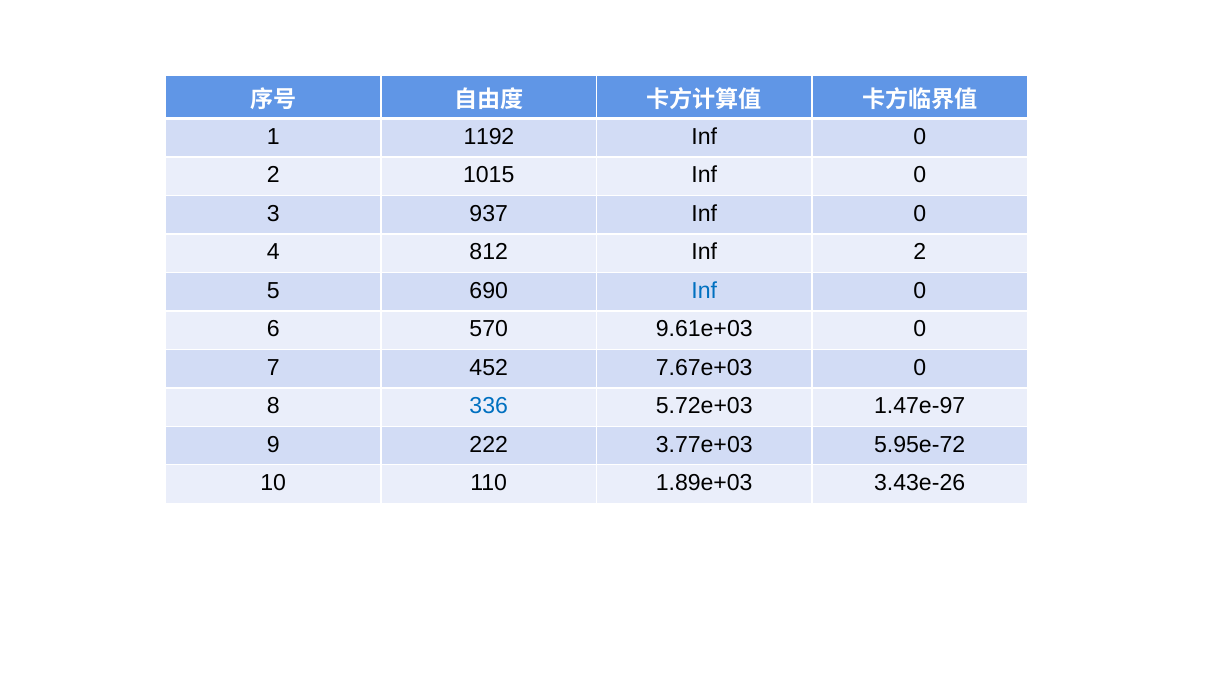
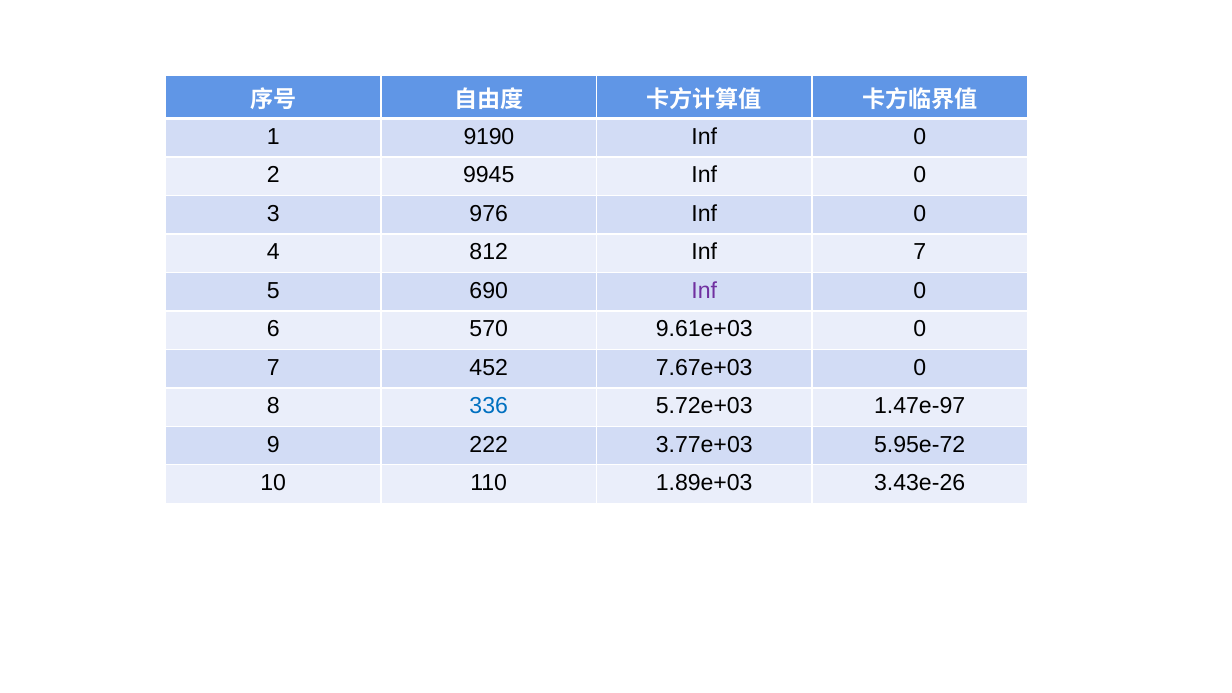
1192: 1192 -> 9190 (489, 137)
1015: 1015 -> 9945 (489, 175)
937: 937 -> 976 (489, 213)
Inf 2: 2 -> 7 (920, 252)
Inf colour: blue -> purple (704, 290)
